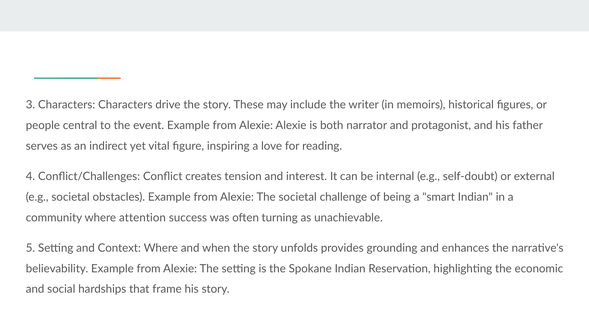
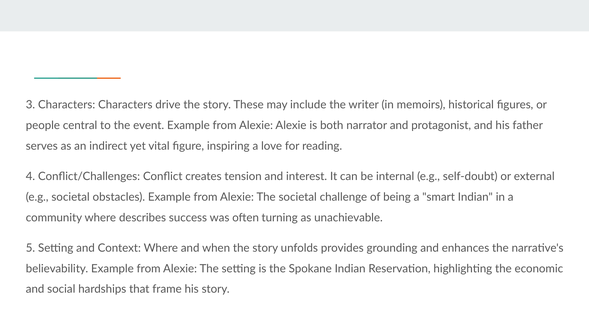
attention: attention -> describes (143, 218)
